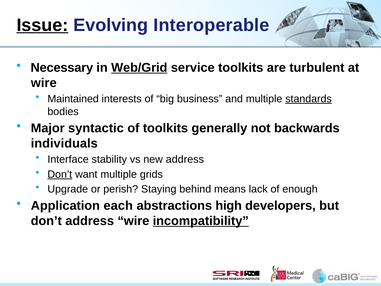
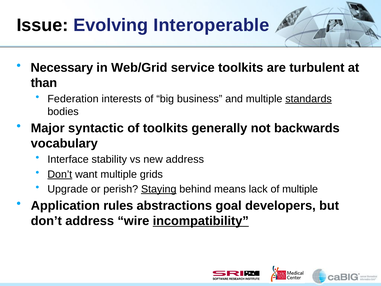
Issue underline: present -> none (42, 25)
Web/Grid underline: present -> none (139, 68)
wire: wire -> than (44, 83)
Maintained: Maintained -> Federation (73, 99)
individuals: individuals -> vocabulary (64, 143)
Staying underline: none -> present (159, 189)
of enough: enough -> multiple (300, 189)
each: each -> rules (118, 206)
high: high -> goal (229, 206)
